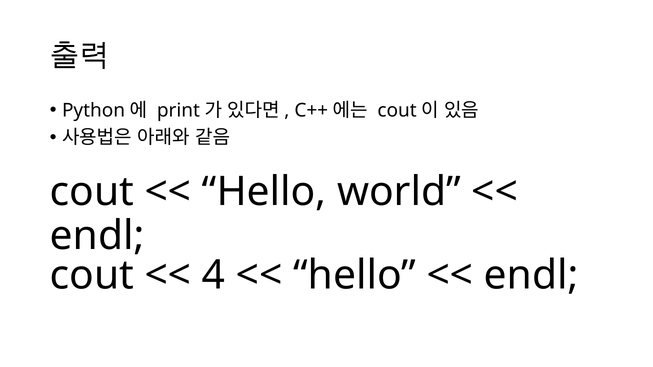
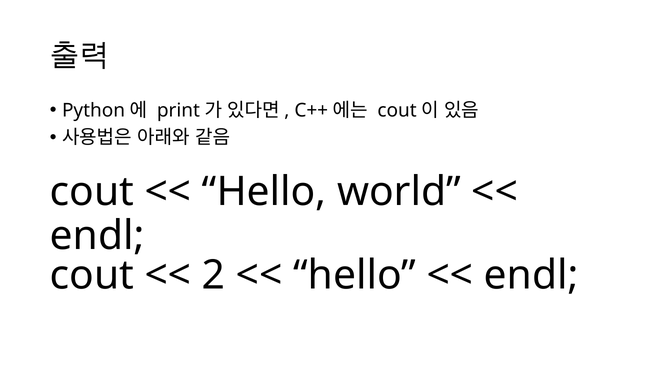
4: 4 -> 2 (214, 275)
